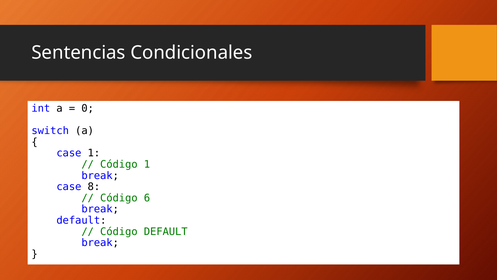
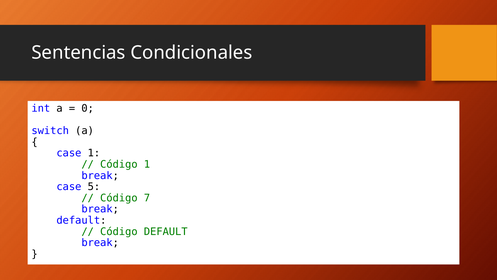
8: 8 -> 5 (94, 187)
6: 6 -> 7 (147, 198)
